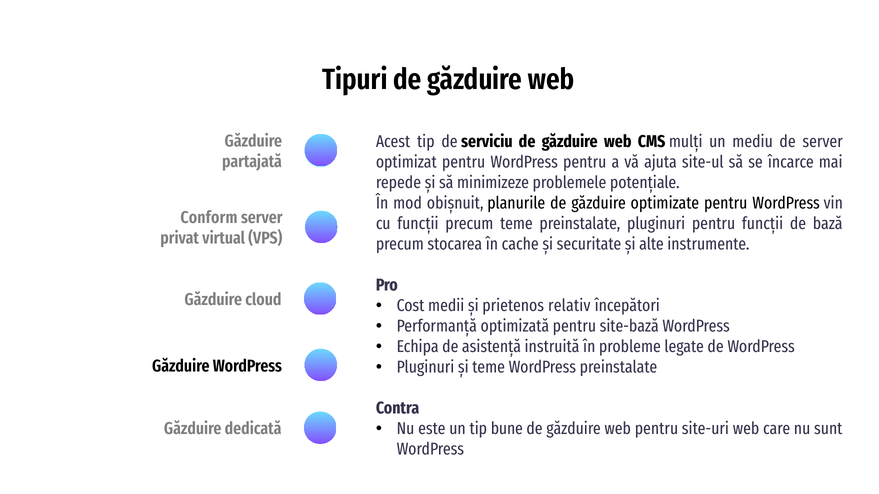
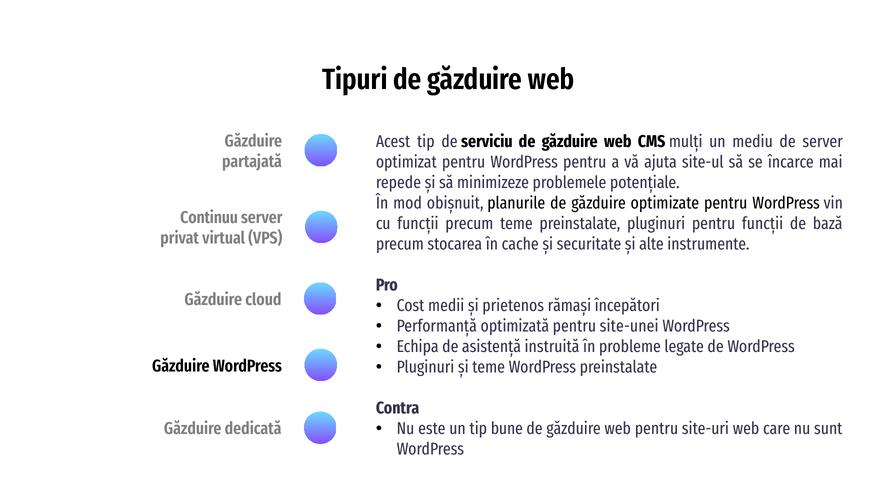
Conform: Conform -> Continuu (209, 218)
relativ: relativ -> rămași (569, 306)
site-bază: site-bază -> site-unei (629, 327)
